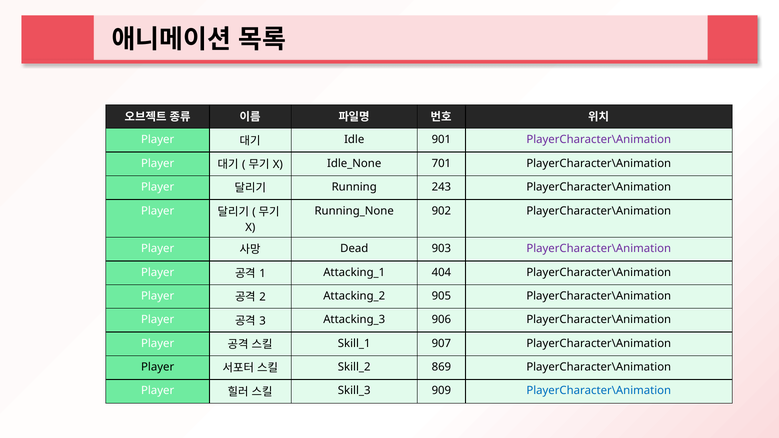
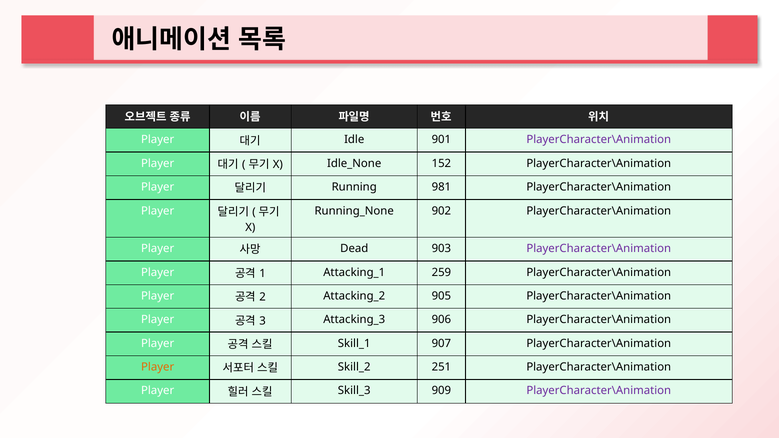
701: 701 -> 152 (441, 163)
243: 243 -> 981 (441, 187)
404: 404 -> 259 (441, 272)
Player colour: black -> orange (158, 367)
869: 869 -> 251 (441, 367)
PlayerCharacter\Animation colour: blue -> purple (599, 391)
